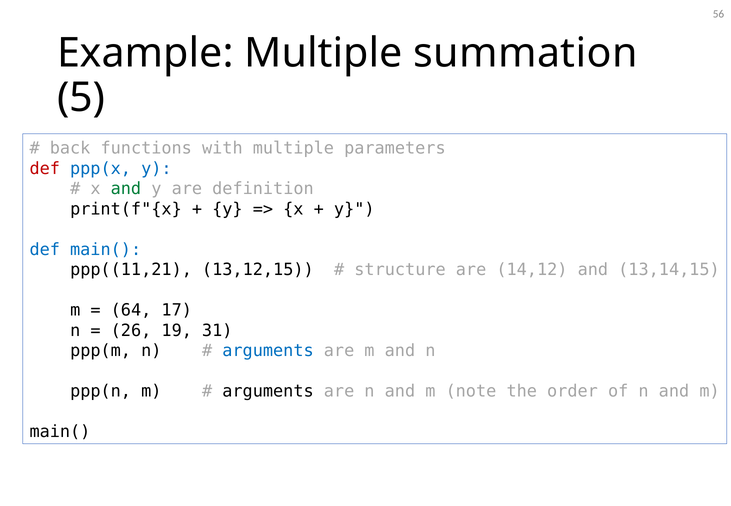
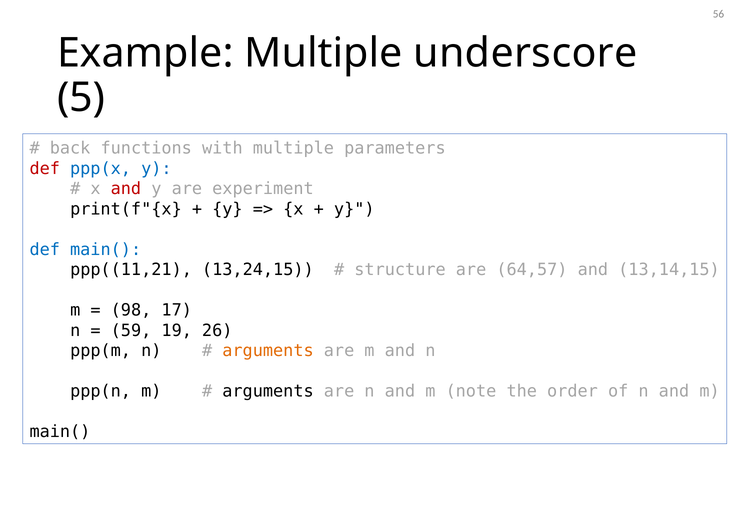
summation: summation -> underscore (525, 53)
and colour: green -> red (126, 189)
definition: definition -> experiment (263, 189)
13,12,15: 13,12,15 -> 13,24,15 (258, 270)
14,12: 14,12 -> 64,57 (532, 270)
64: 64 -> 98 (131, 310)
26: 26 -> 59 (131, 331)
31: 31 -> 26 (217, 331)
arguments colour: blue -> orange (268, 351)
